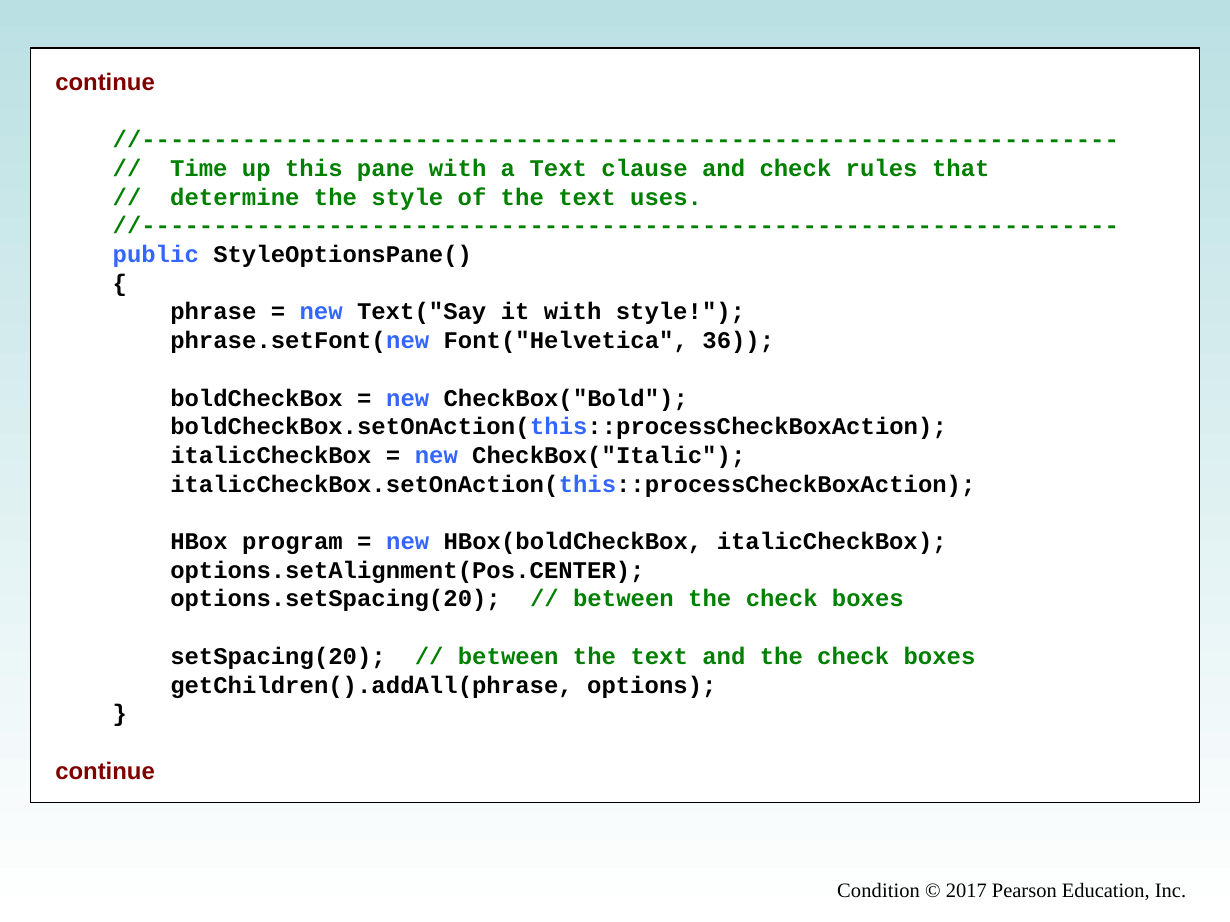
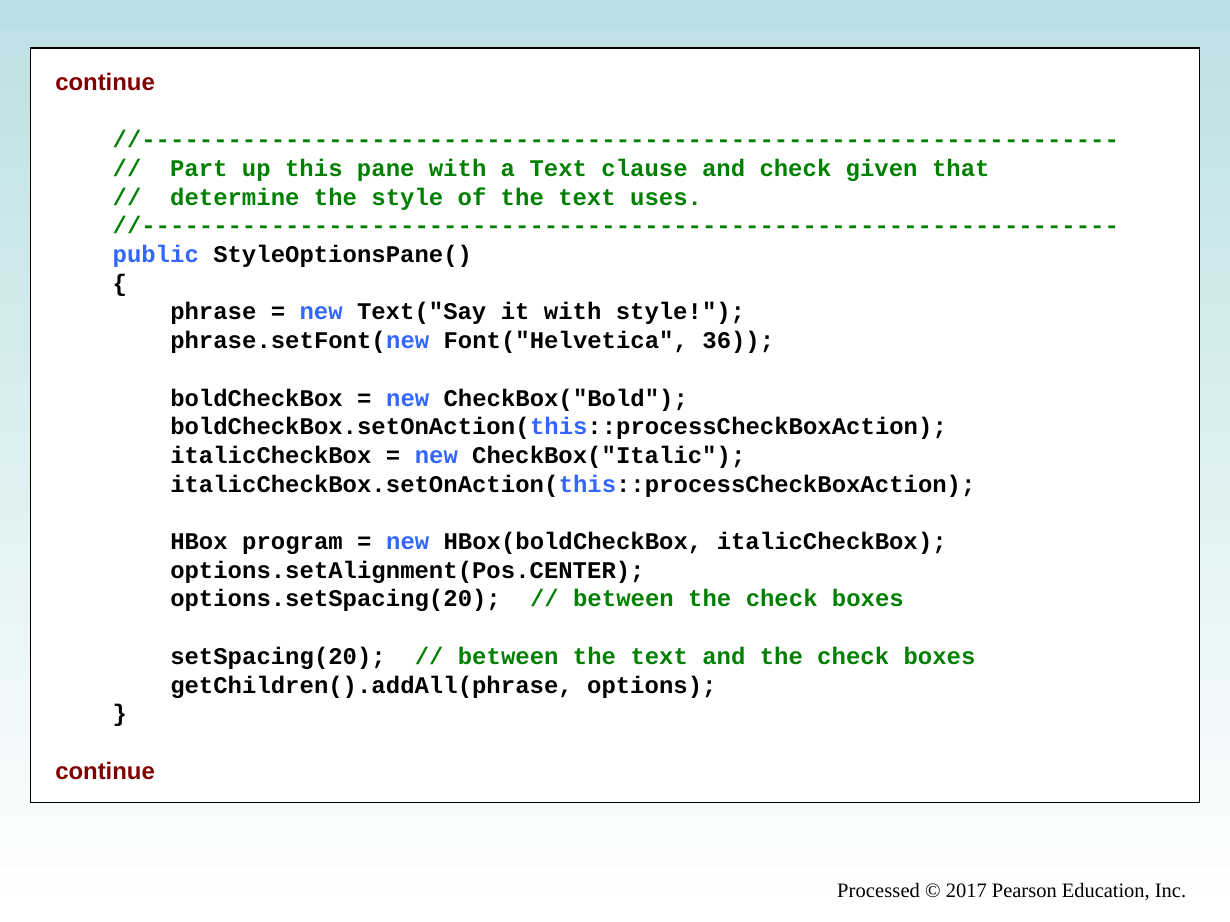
Time: Time -> Part (199, 169)
rules: rules -> given (882, 169)
Condition: Condition -> Processed (879, 891)
